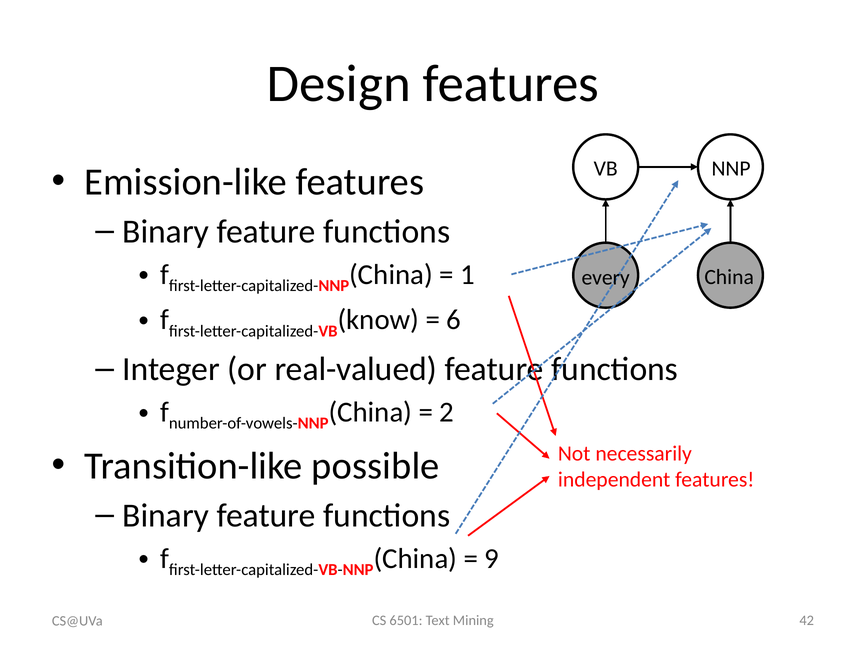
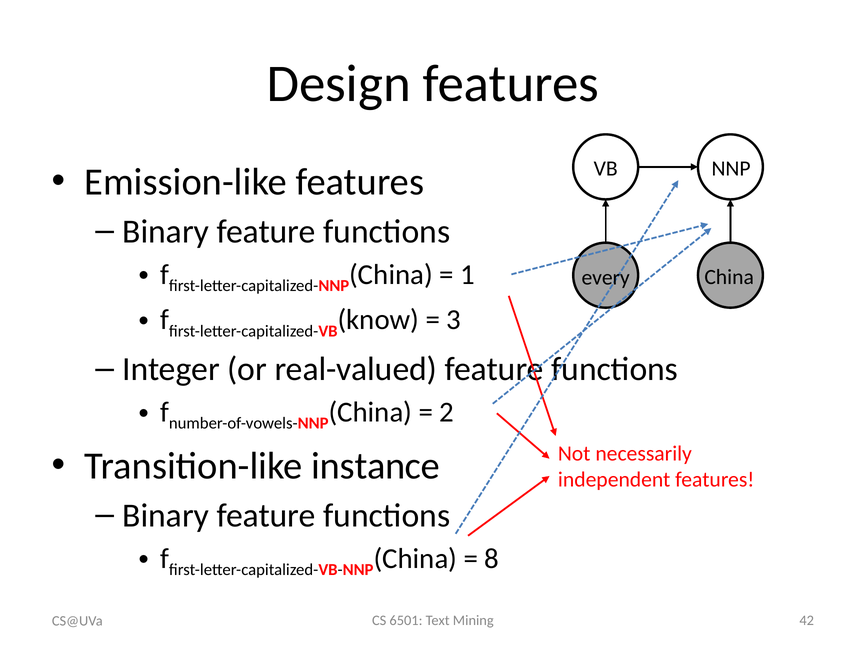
6: 6 -> 3 (454, 320)
possible: possible -> instance (376, 465)
9: 9 -> 8 (492, 558)
